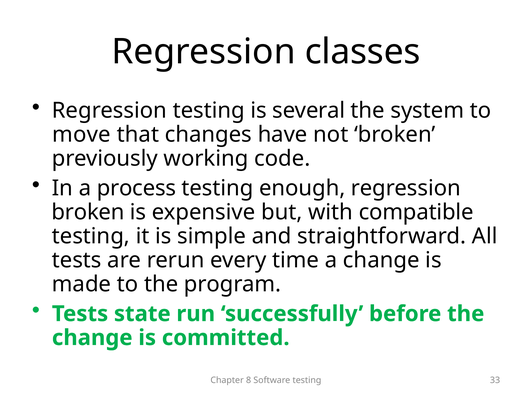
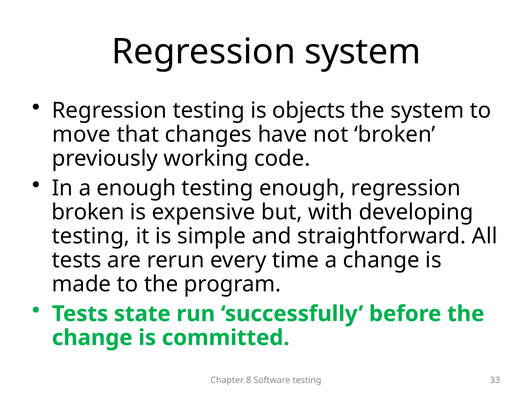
Regression classes: classes -> system (363, 52)
several: several -> objects (309, 111)
a process: process -> enough (136, 188)
compatible: compatible -> developing (416, 212)
